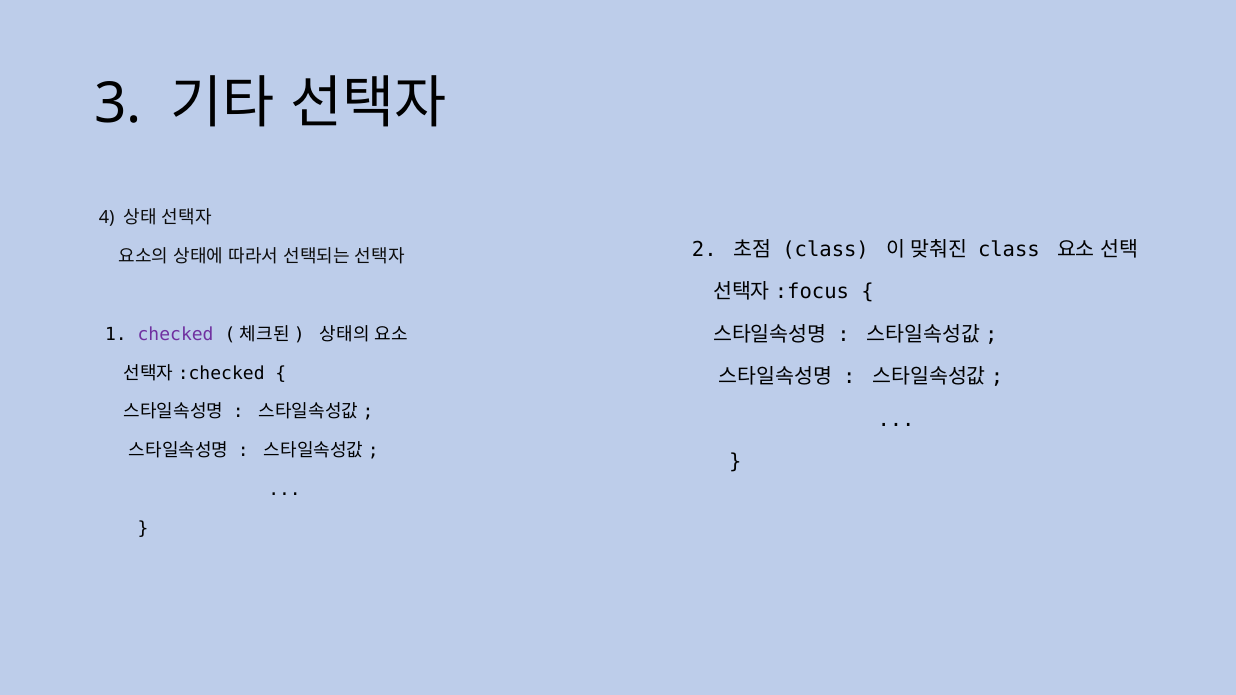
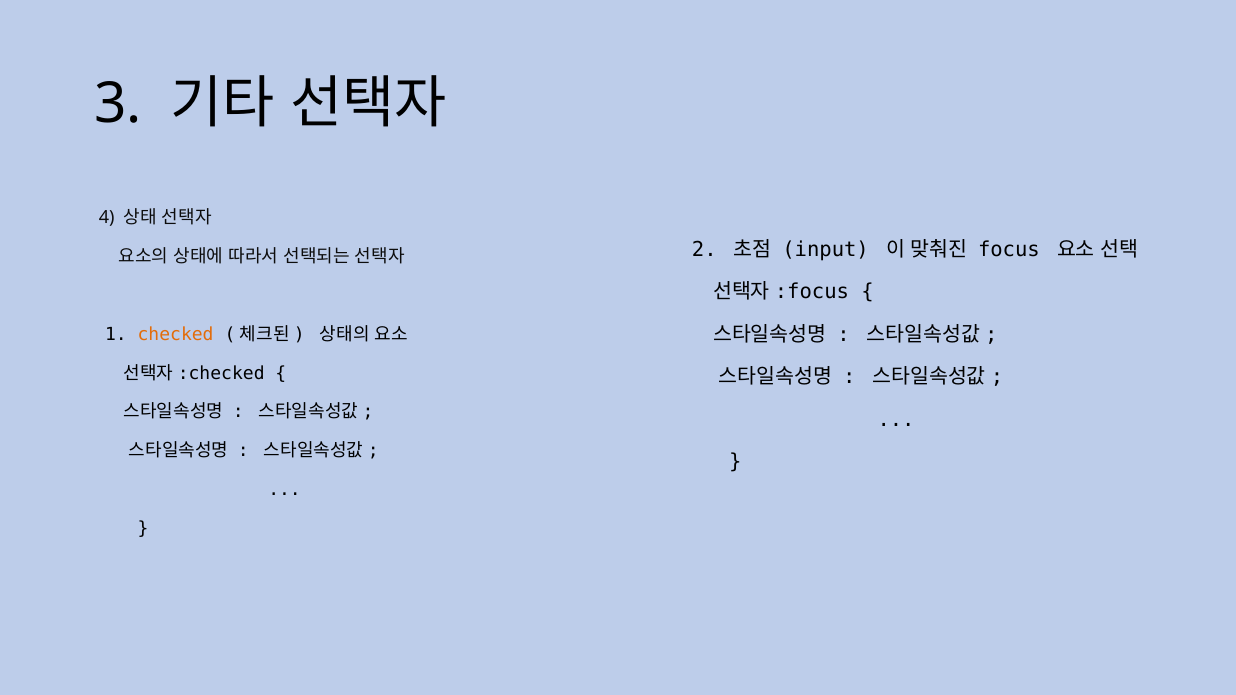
class: class -> input (826, 250)
class: class -> focus (1009, 250)
checked colour: purple -> orange (176, 334)
